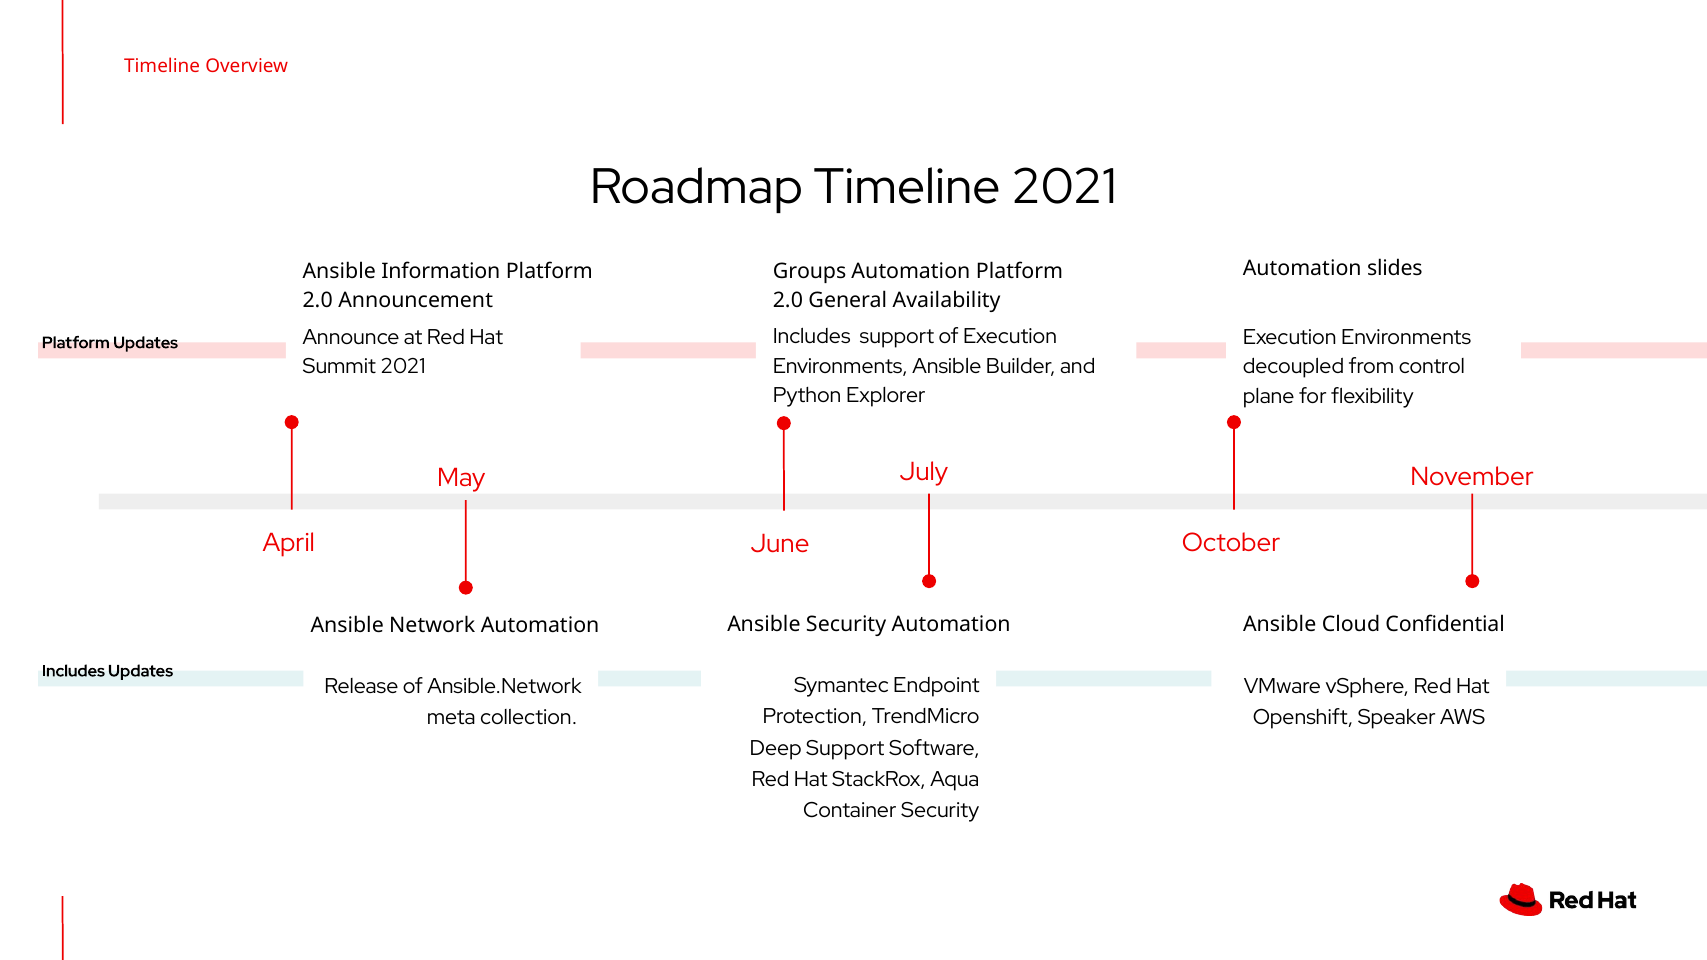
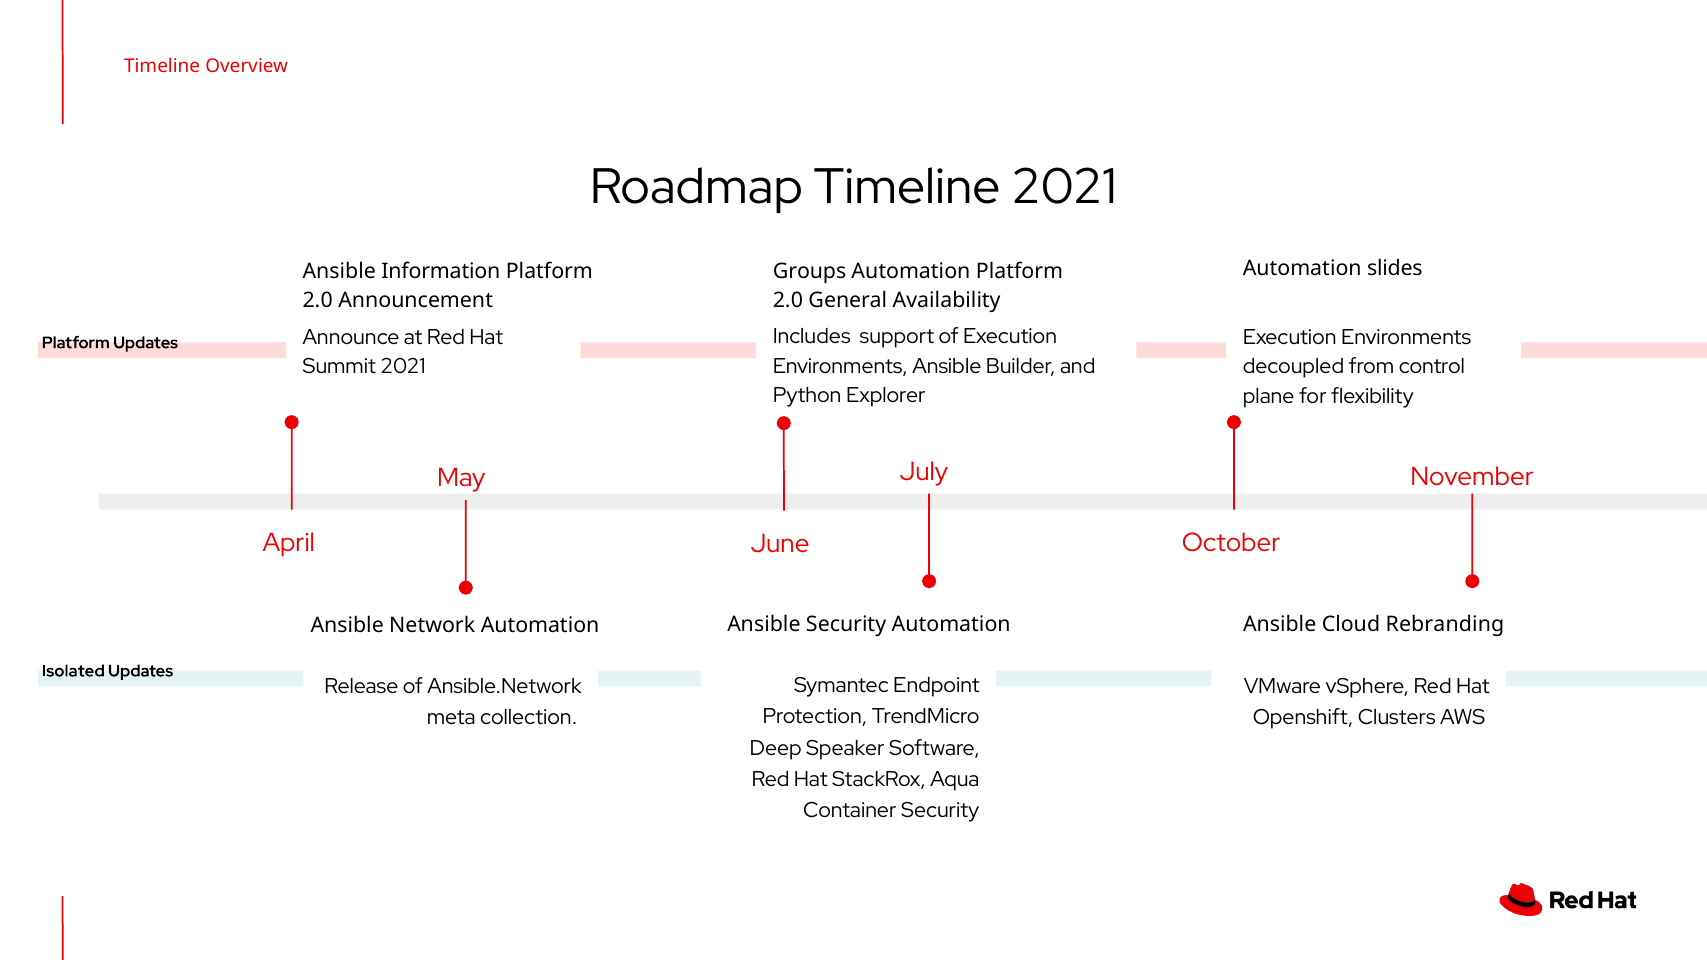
Confidential: Confidential -> Rebranding (1445, 624)
Includes: Includes -> Isolated (73, 671)
Speaker: Speaker -> Clusters (1397, 717)
Deep Support: Support -> Speaker (845, 748)
